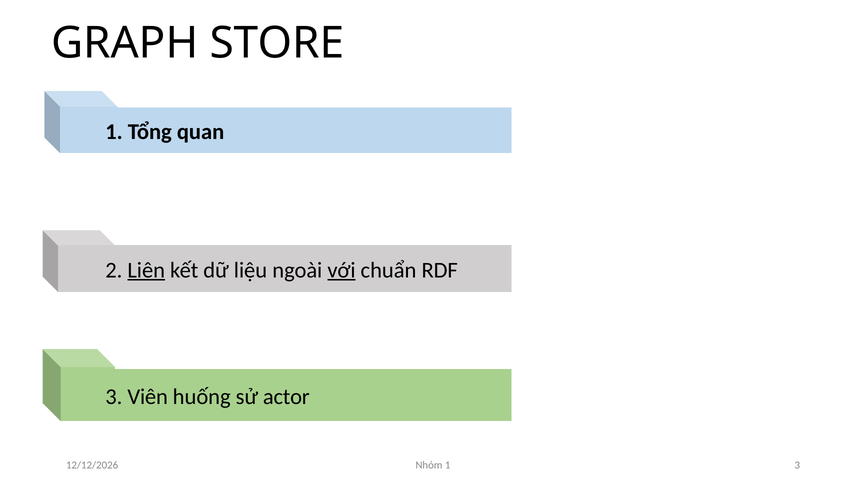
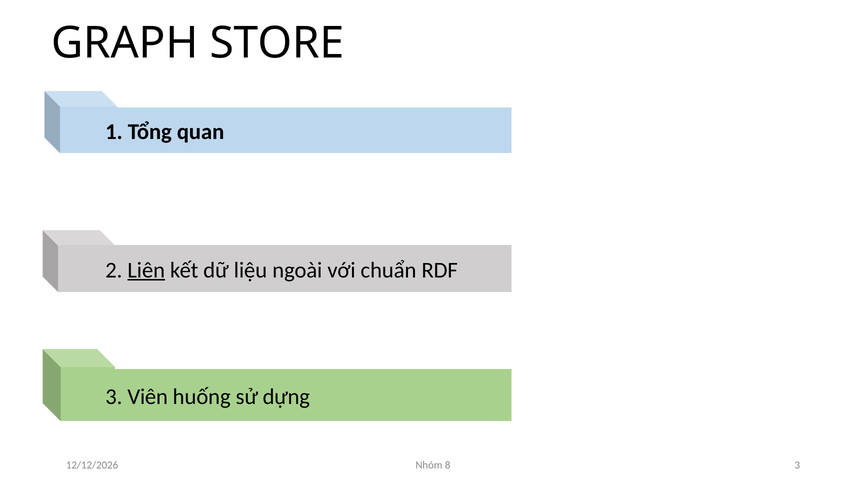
với underline: present -> none (341, 270)
actor: actor -> dựng (286, 397)
Nhóm 1: 1 -> 8 (448, 465)
